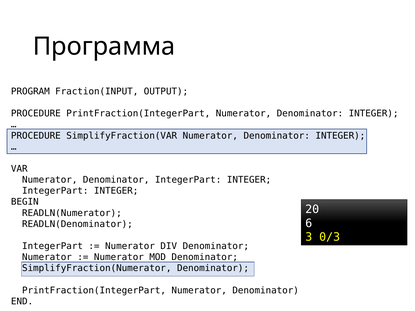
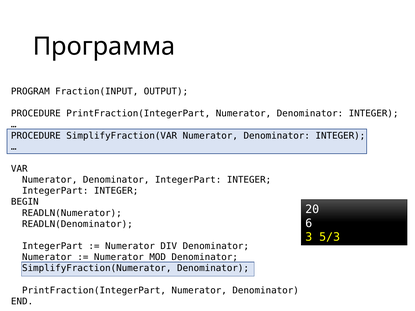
0/3: 0/3 -> 5/3 (330, 237)
